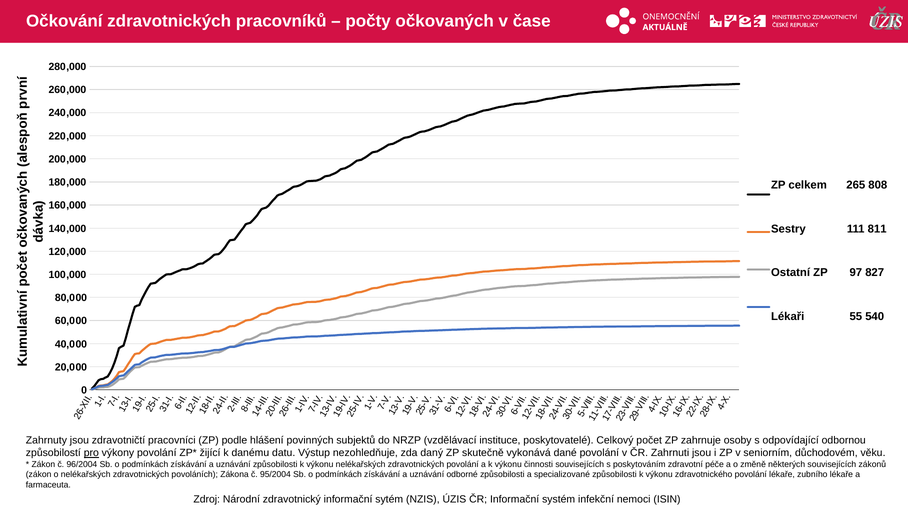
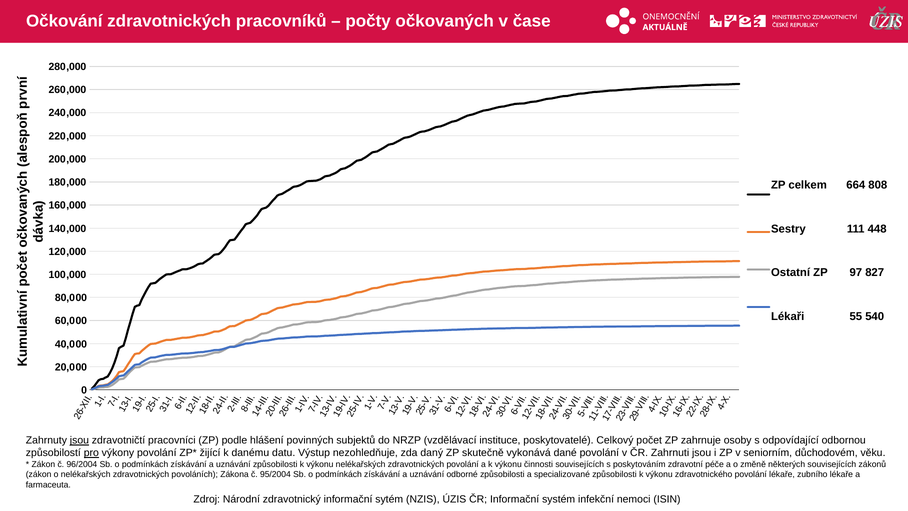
265: 265 -> 664 (856, 185)
811: 811 -> 448 (877, 229)
jsou underline: none -> present (79, 440)
